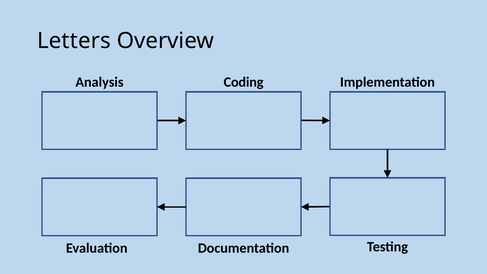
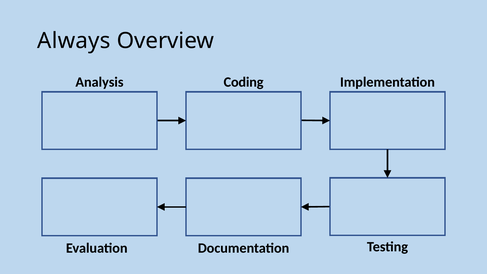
Letters: Letters -> Always (74, 41)
